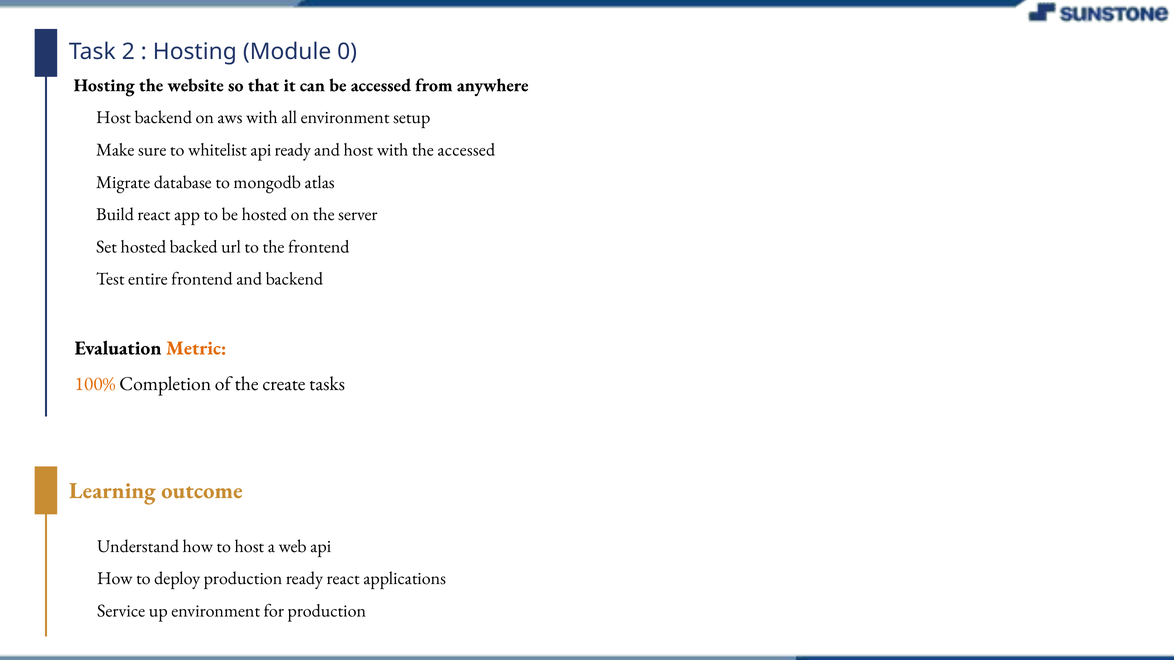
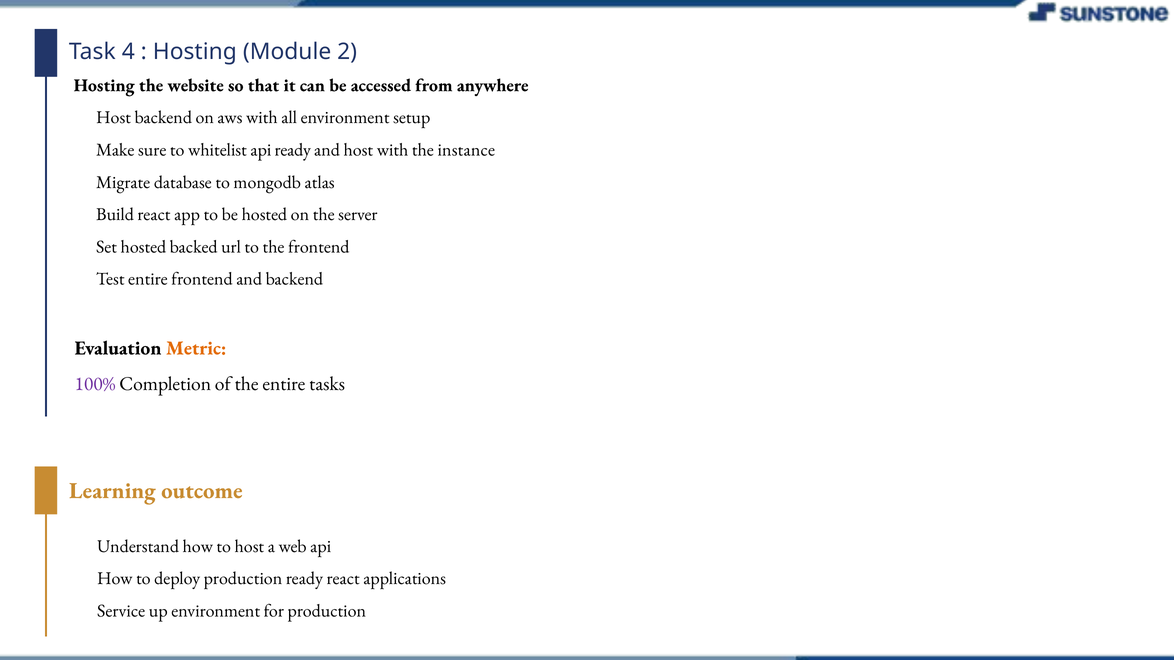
2: 2 -> 4 (128, 52)
0: 0 -> 2 (347, 52)
the accessed: accessed -> instance (466, 150)
100% colour: orange -> purple (95, 384)
the create: create -> entire (284, 384)
